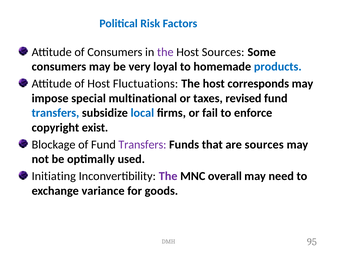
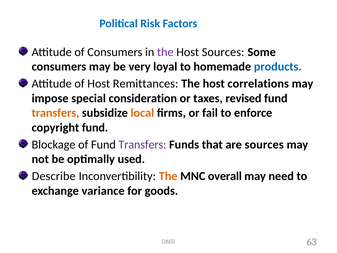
Fluctuations: Fluctuations -> Remittances (146, 84)
corresponds: corresponds -> correlations (258, 84)
multinational: multinational -> consideration (143, 98)
transfers colour: blue -> orange (55, 113)
local colour: blue -> orange (142, 113)
copyright exist: exist -> fund (95, 127)
Initiating: Initiating -> Describe (54, 176)
The colour: purple -> orange (168, 176)
95: 95 -> 63 (312, 242)
